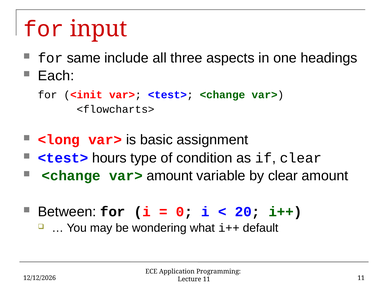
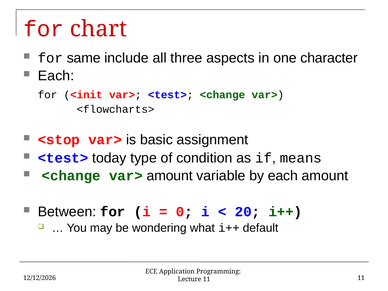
input: input -> chart (98, 29)
headings: headings -> character (329, 58)
<long: <long -> <stop (59, 140)
hours: hours -> today (109, 158)
clear: clear -> means (301, 158)
by clear: clear -> each (283, 176)
